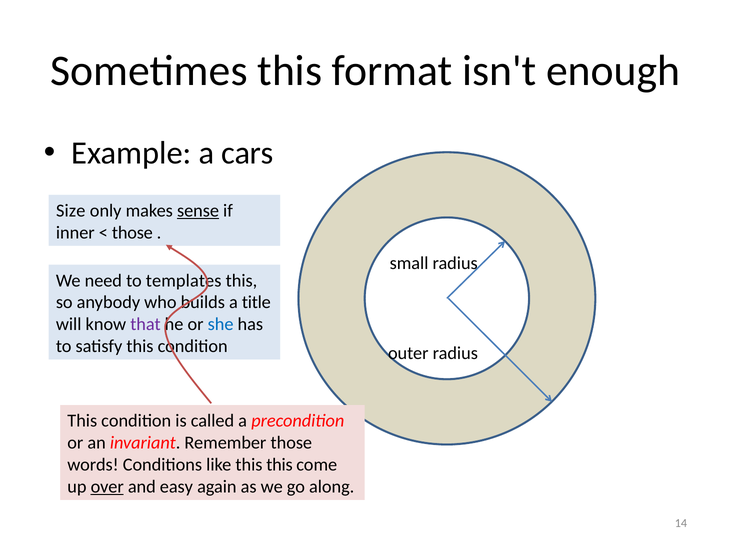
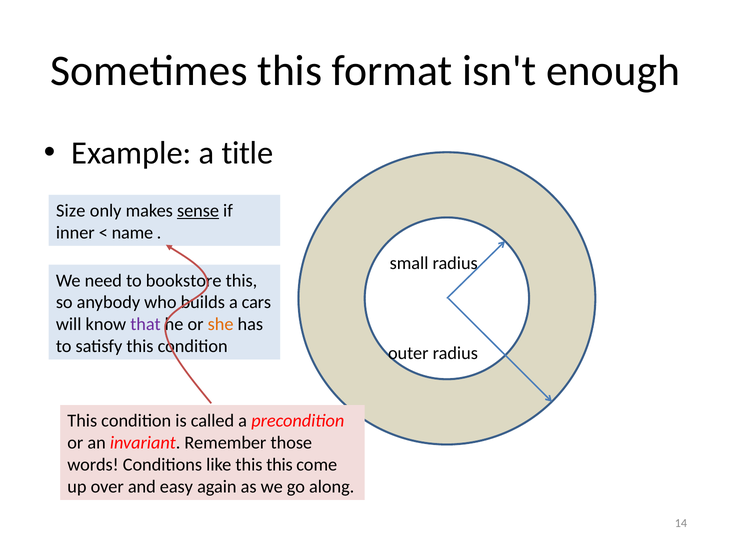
cars: cars -> title (247, 153)
those: those -> name (132, 233)
templates: templates -> bookstore (184, 281)
title: title -> cars (256, 303)
she colour: blue -> orange (221, 324)
over underline: present -> none (107, 487)
